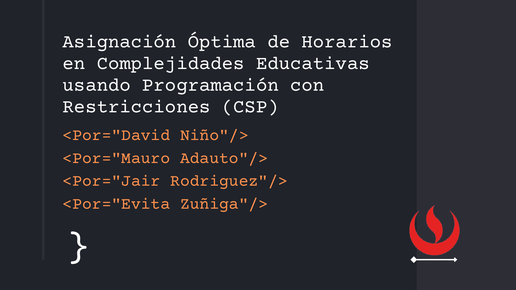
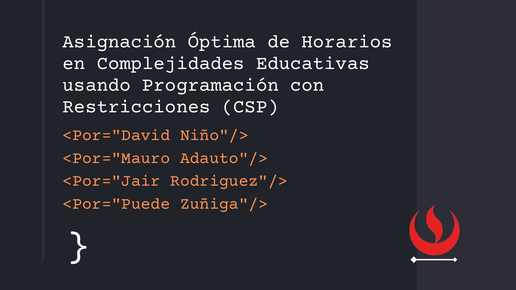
<Por="Evita: <Por="Evita -> <Por="Puede (116, 204)
